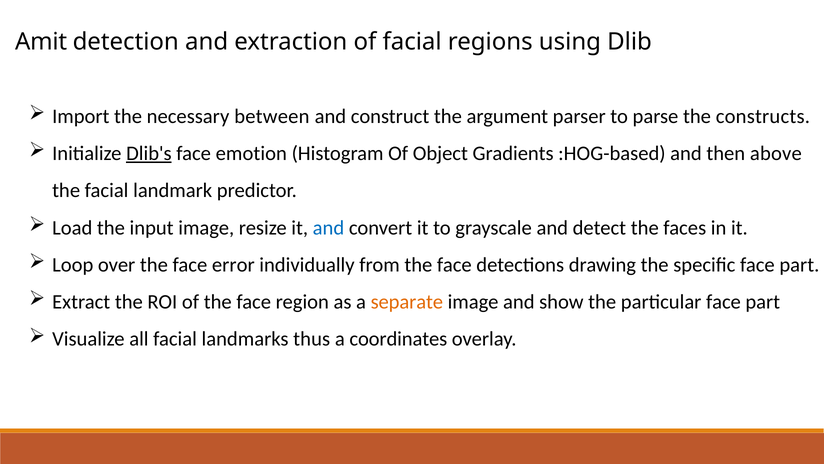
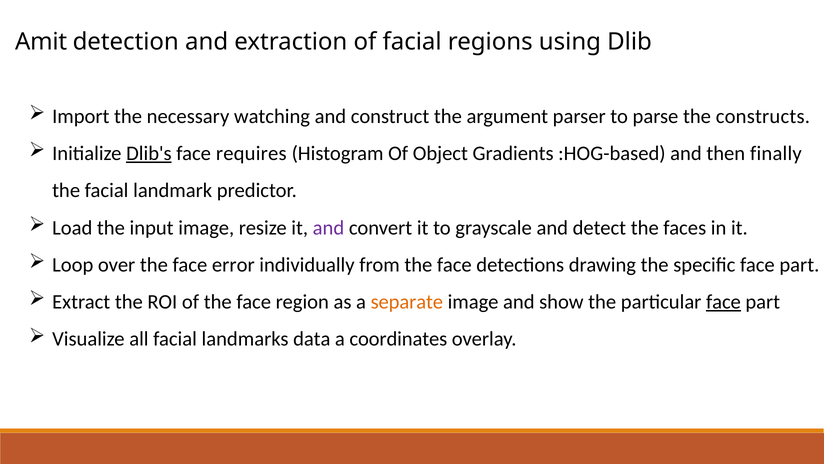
between: between -> watching (272, 116)
emotion: emotion -> requires (251, 153)
above: above -> finally (776, 153)
and colour: blue -> purple (328, 227)
face underline: none -> present (723, 302)
thus: thus -> data (312, 339)
